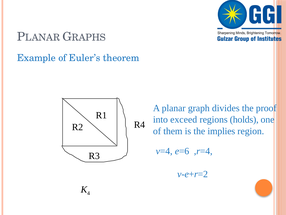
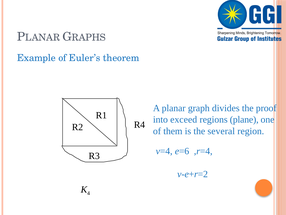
holds: holds -> plane (244, 119)
implies: implies -> several (221, 131)
